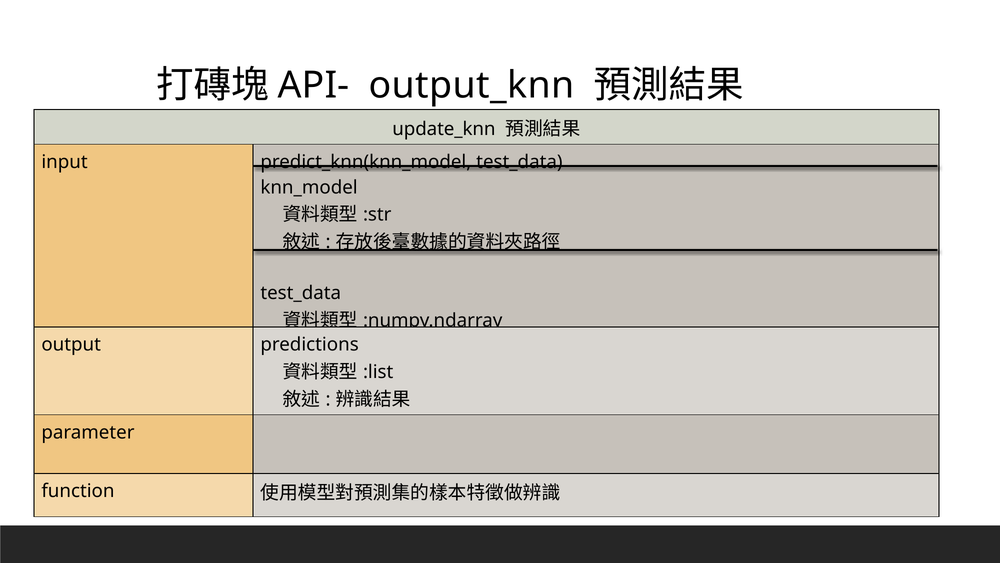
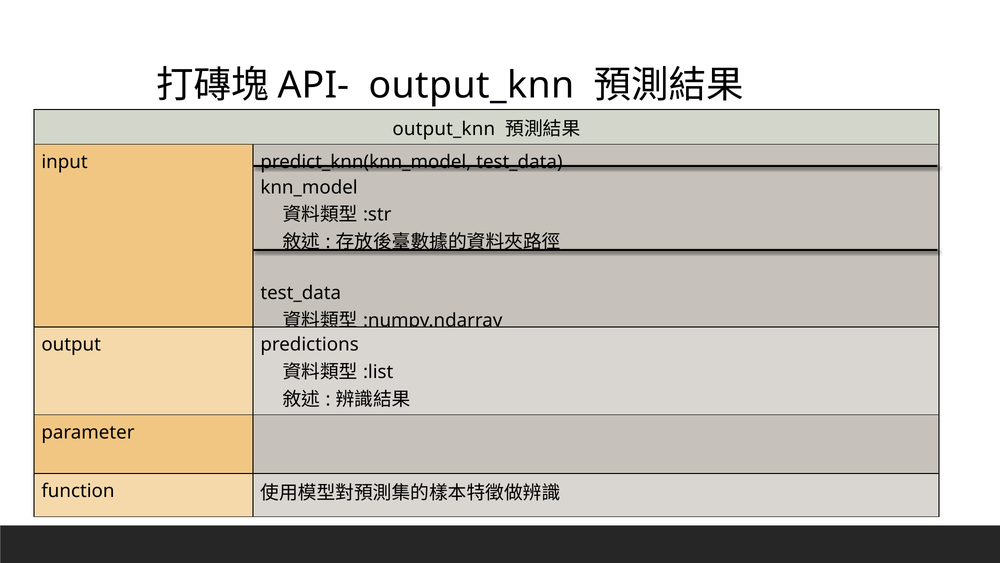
update_knn: update_knn -> output_knn (444, 129)
